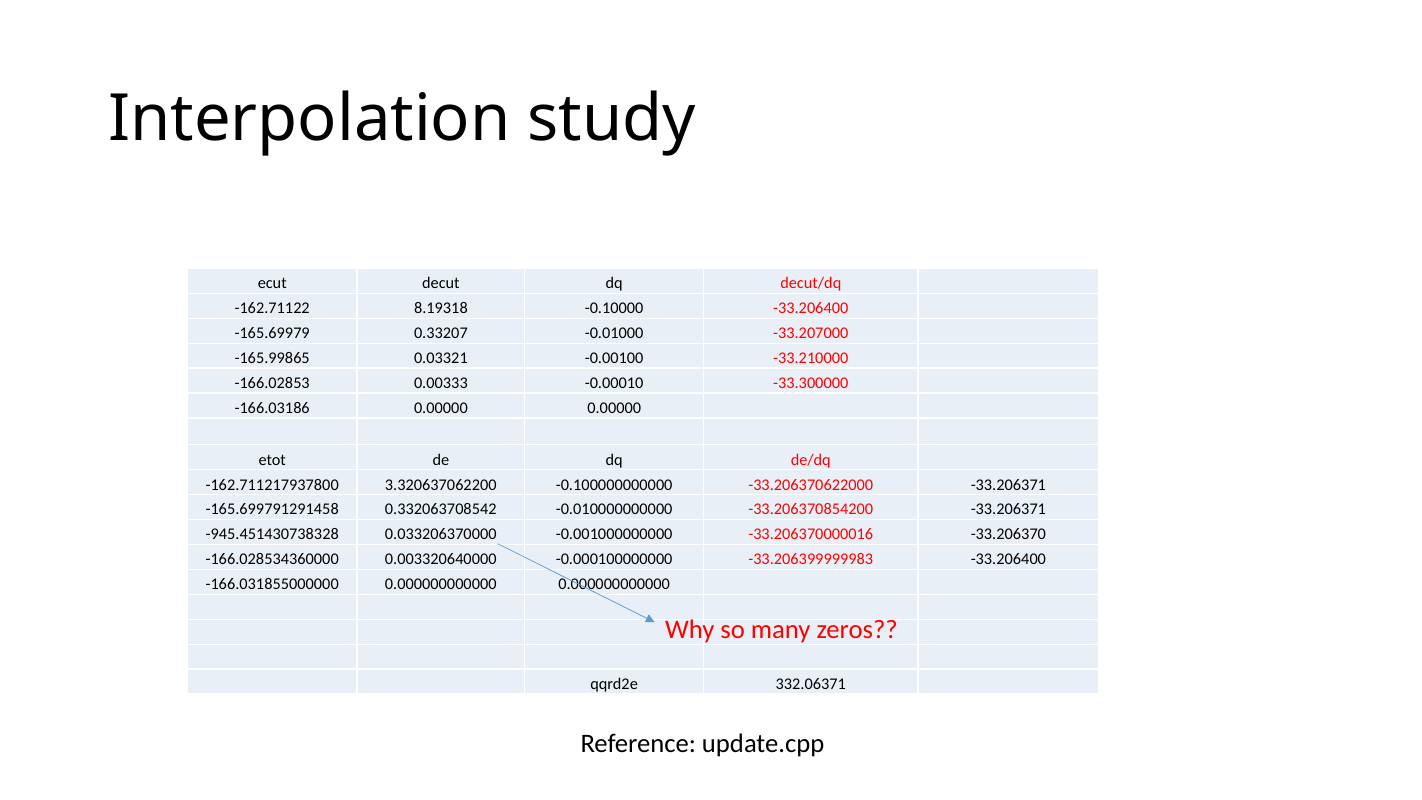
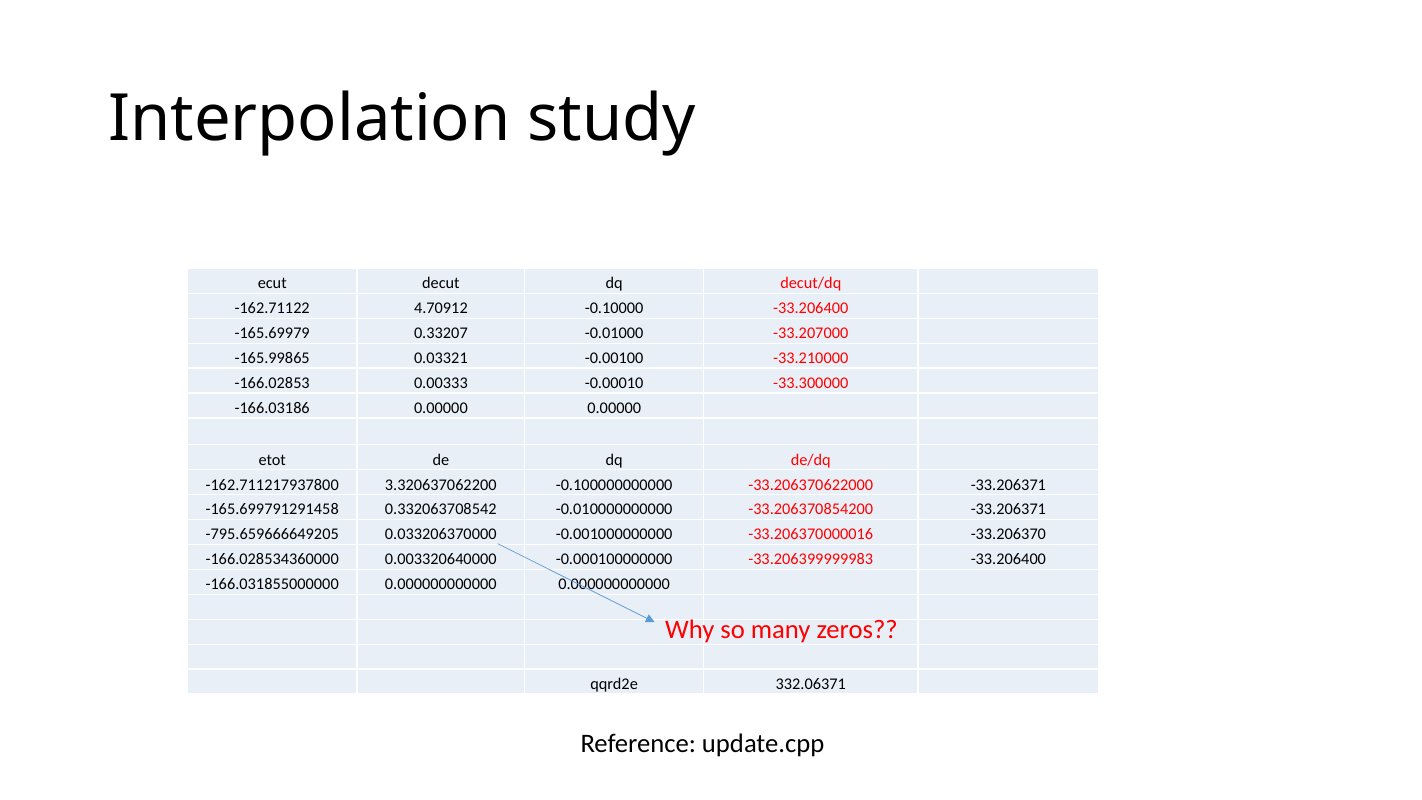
8.19318: 8.19318 -> 4.70912 (441, 308)
-945.451430738328: -945.451430738328 -> -795.659666649205 (272, 534)
